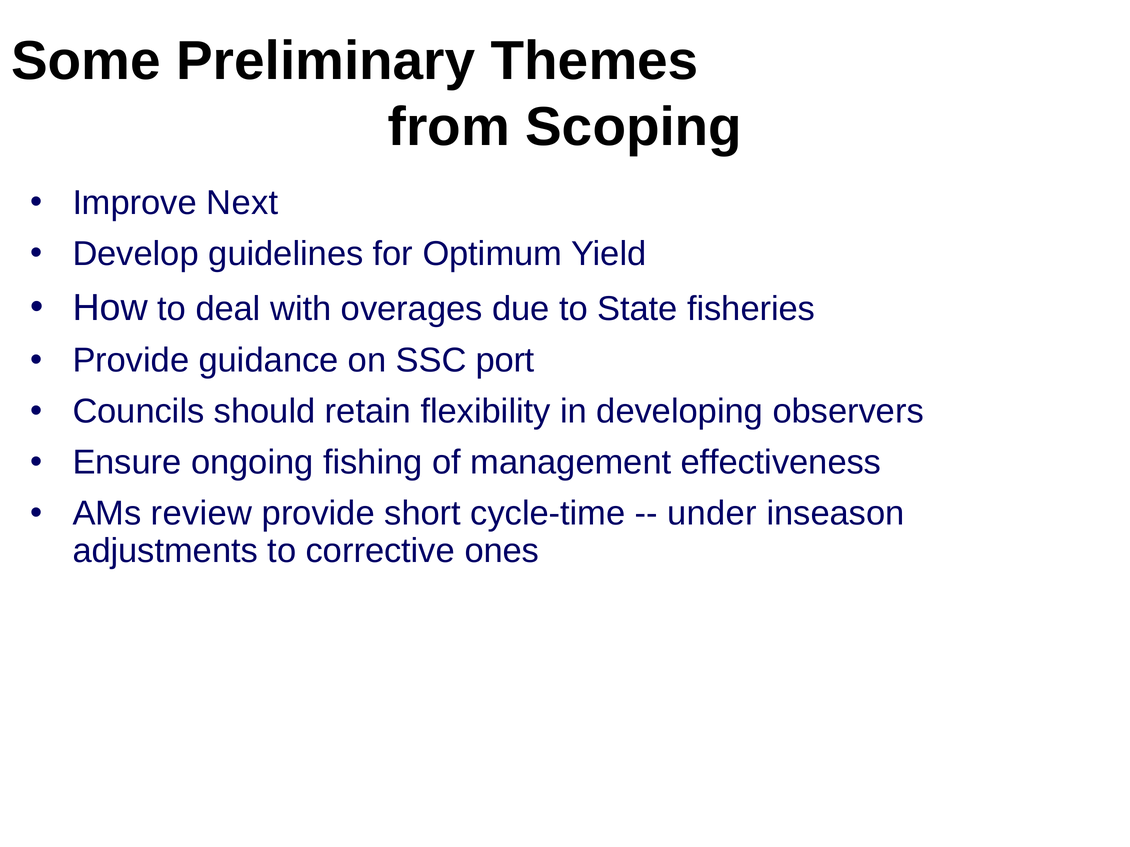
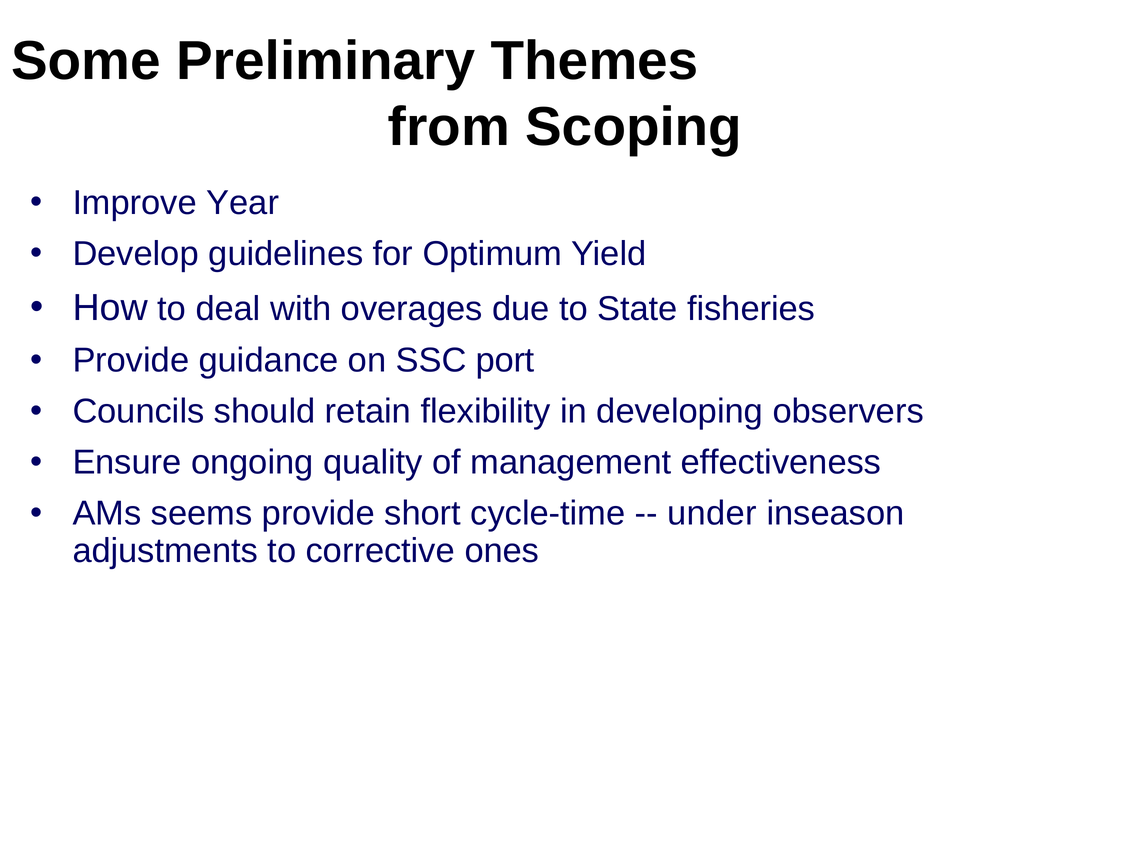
Next: Next -> Year (243, 203)
fishing: fishing -> quality (373, 463)
review: review -> seems (202, 514)
